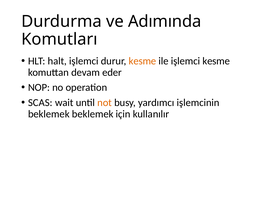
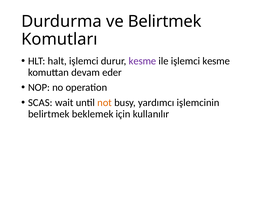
ve Adımında: Adımında -> Belirtmek (165, 21)
kesme colour: orange -> purple (142, 61)
beklemek: beklemek -> belirtmek (49, 114)
